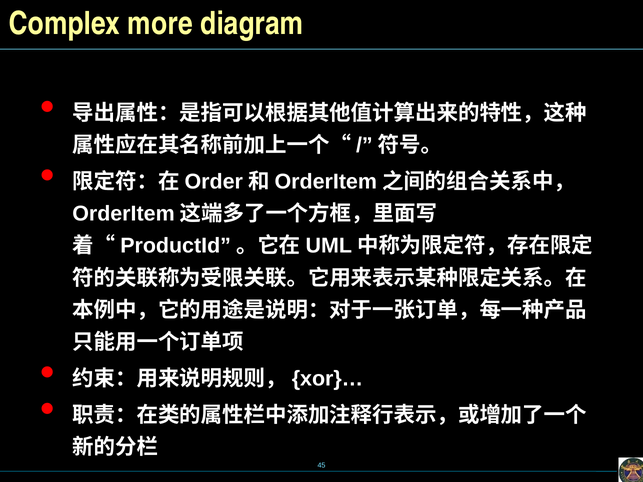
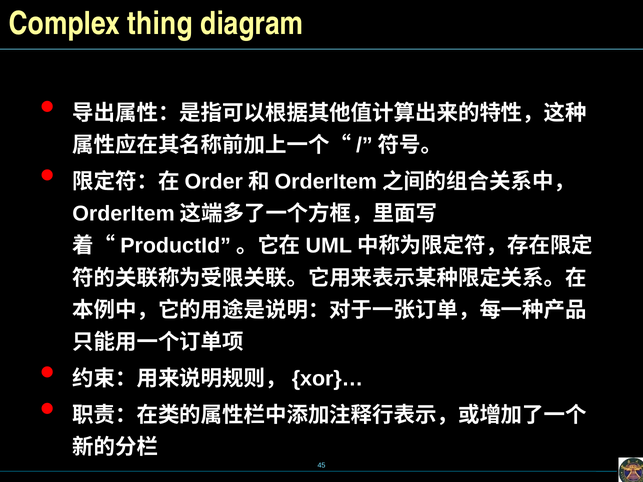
more: more -> thing (160, 24)
